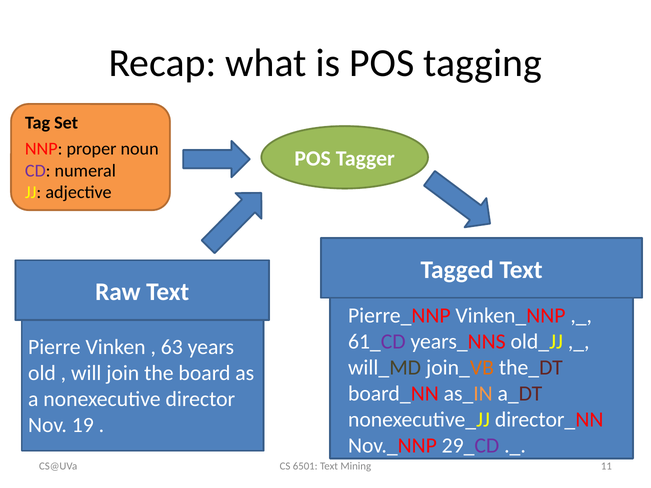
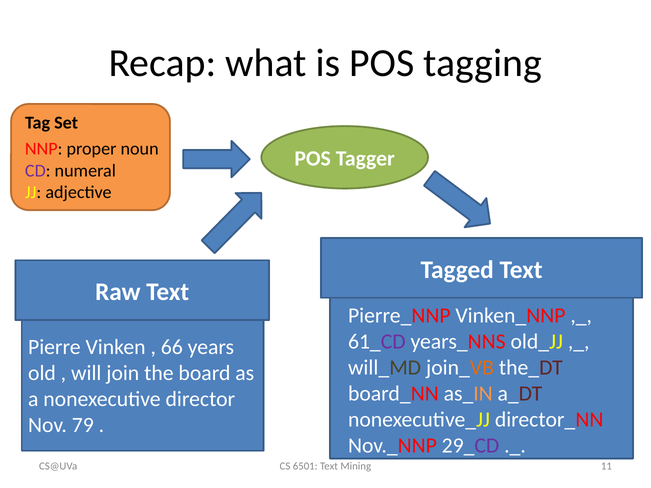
63: 63 -> 66 (172, 347)
19: 19 -> 79 (83, 426)
